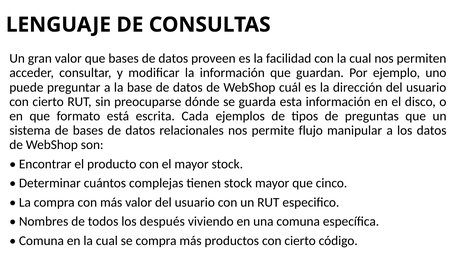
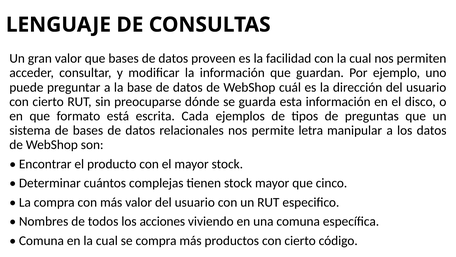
flujo: flujo -> letra (311, 130)
después: después -> acciones (162, 221)
